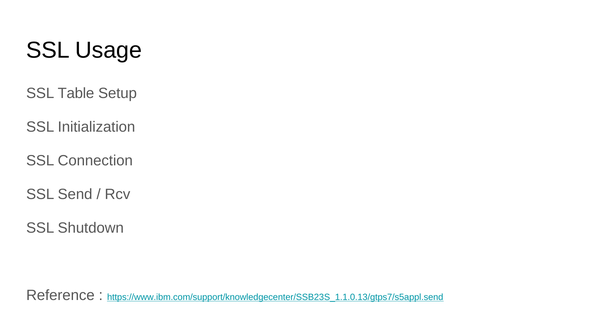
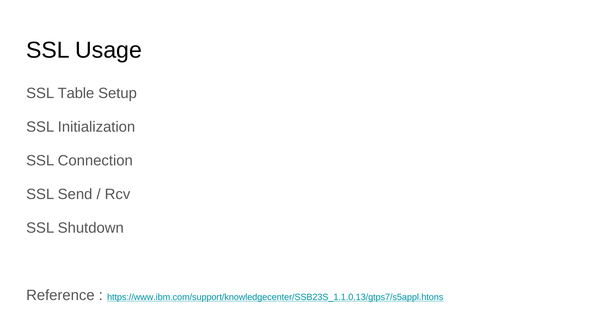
https://www.ibm.com/support/knowledgecenter/SSB23S_1.1.0.13/gtps7/s5appl.send: https://www.ibm.com/support/knowledgecenter/SSB23S_1.1.0.13/gtps7/s5appl.send -> https://www.ibm.com/support/knowledgecenter/SSB23S_1.1.0.13/gtps7/s5appl.htons (275, 297)
